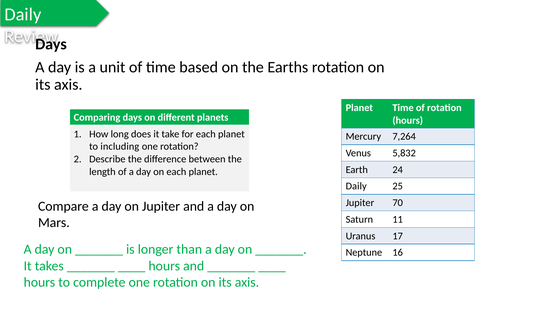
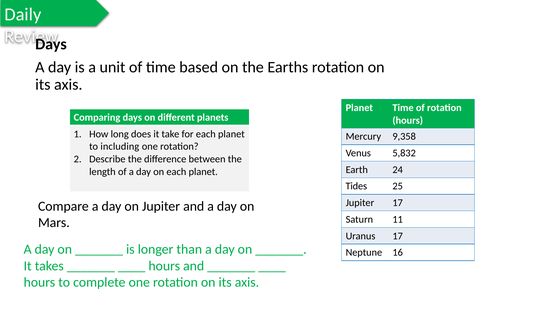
7,264: 7,264 -> 9,358 (404, 137)
Daily: Daily -> Tides (356, 186)
Jupiter 70: 70 -> 17 (398, 203)
